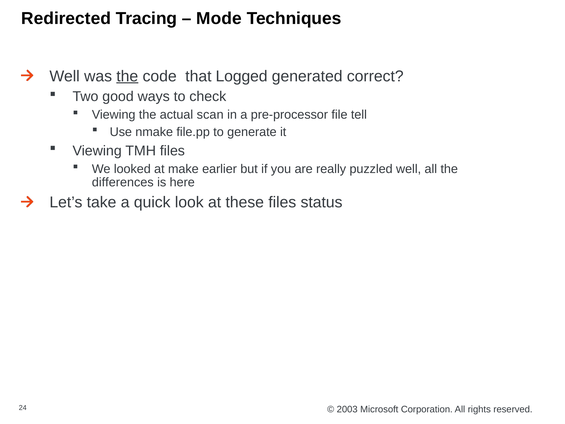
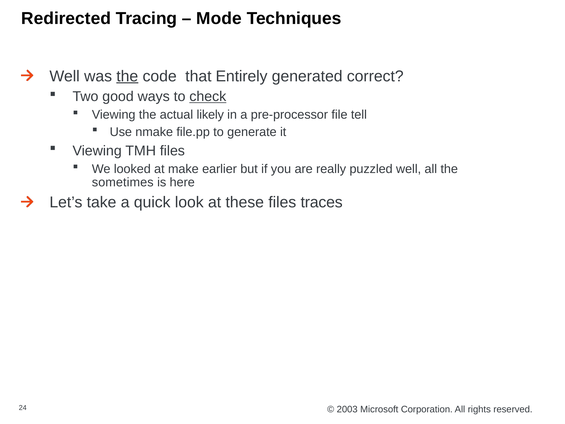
Logged: Logged -> Entirely (242, 76)
check underline: none -> present (208, 97)
scan: scan -> likely (210, 115)
differences: differences -> sometimes (123, 182)
status: status -> traces (322, 202)
